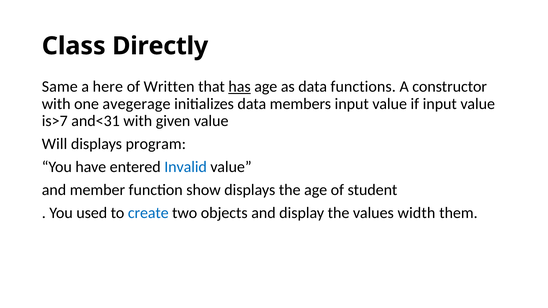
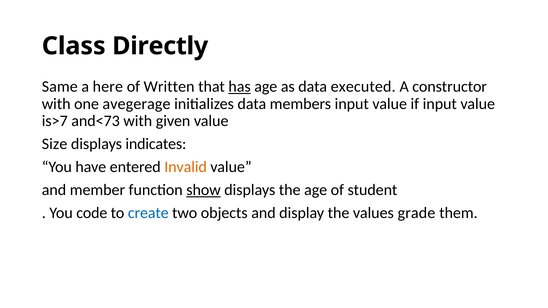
functions: functions -> executed (363, 87)
and<31: and<31 -> and<73 (96, 121)
Will: Will -> Size (55, 144)
program: program -> indicates (156, 144)
Invalid colour: blue -> orange (186, 167)
show underline: none -> present (204, 190)
used: used -> code (92, 213)
width: width -> grade (416, 213)
